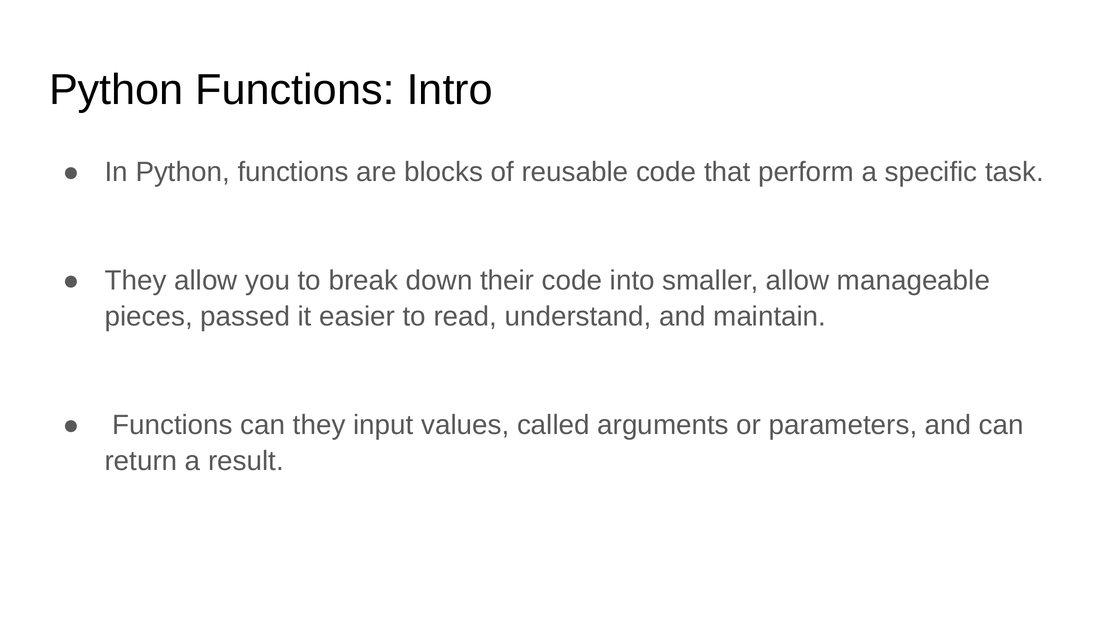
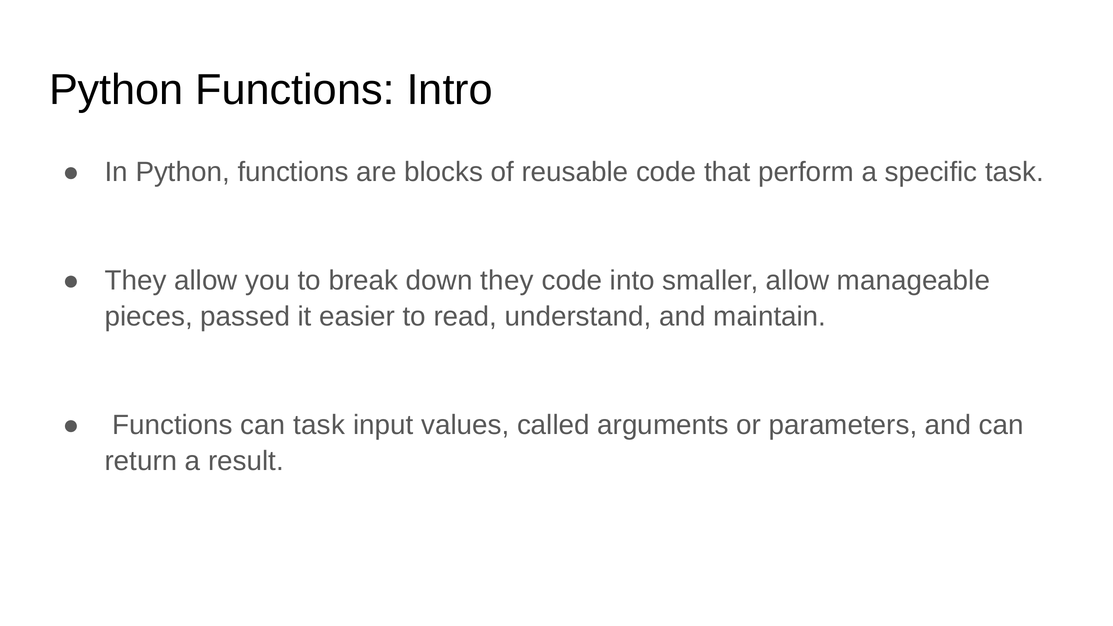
down their: their -> they (507, 281)
can they: they -> task (319, 425)
